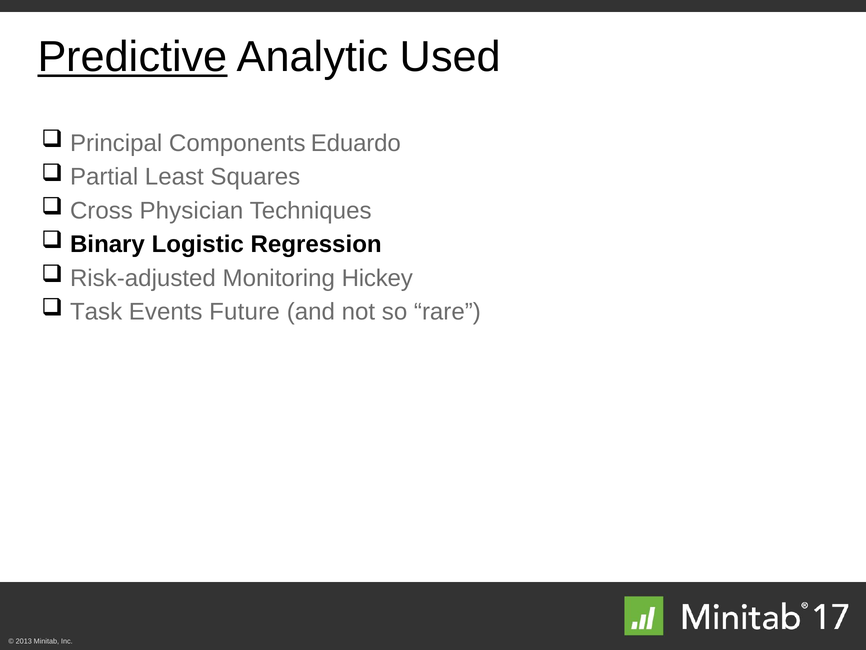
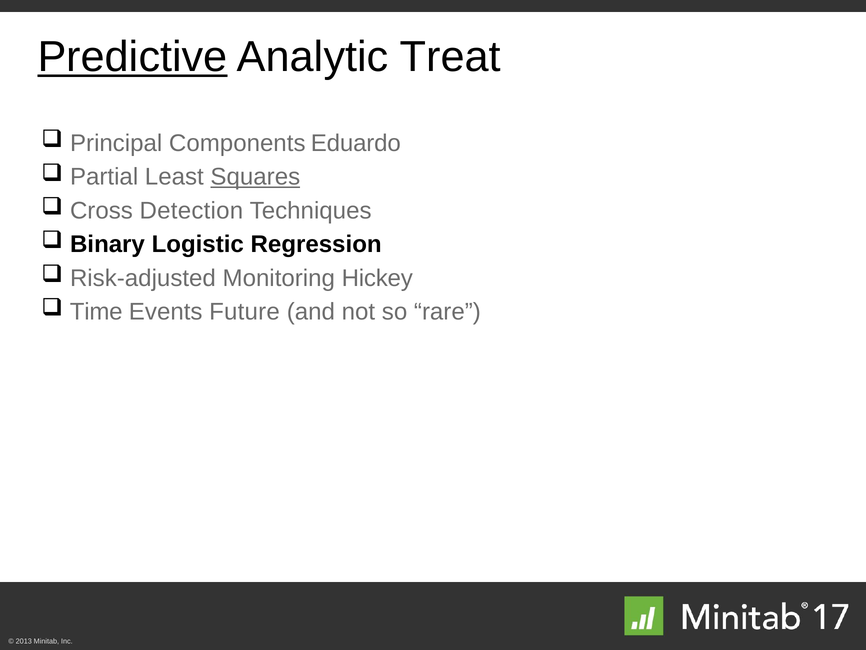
Used: Used -> Treat (450, 57)
Squares underline: none -> present (255, 177)
Physician: Physician -> Detection (191, 211)
Task: Task -> Time (96, 312)
